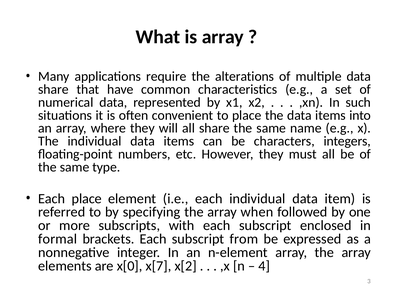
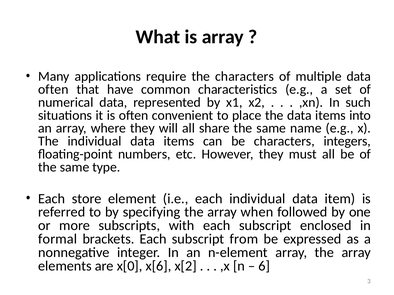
the alterations: alterations -> characters (245, 77)
share: share -> often (53, 90)
Each place: place -> store (87, 199)
x[7: x[7 -> x[6 (158, 266)
4: 4 -> 6 (264, 266)
